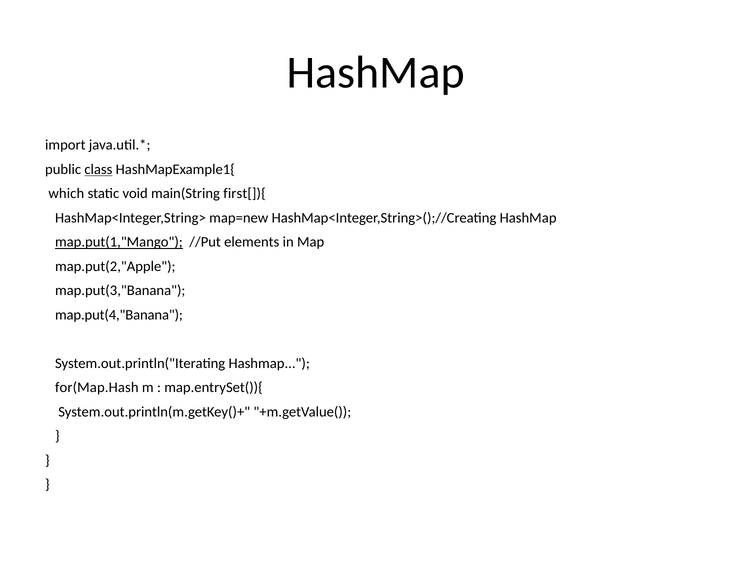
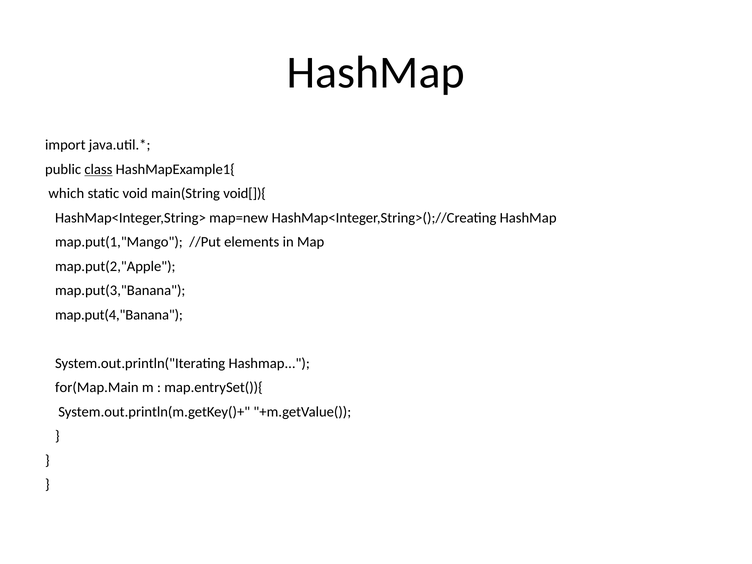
first[]){: first[]){ -> void[]){ (245, 194)
map.put(1,"Mango underline: present -> none (119, 242)
for(Map.Hash: for(Map.Hash -> for(Map.Main (97, 388)
